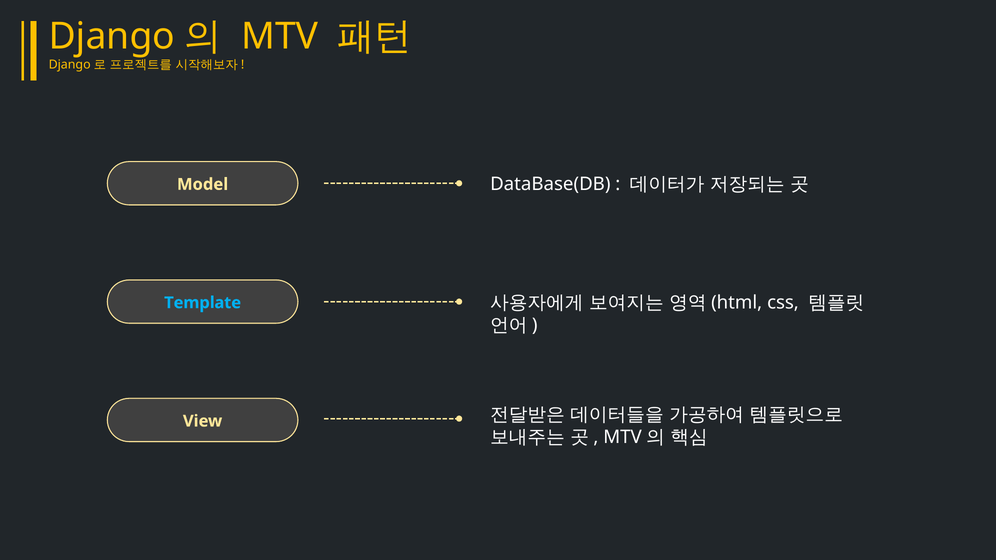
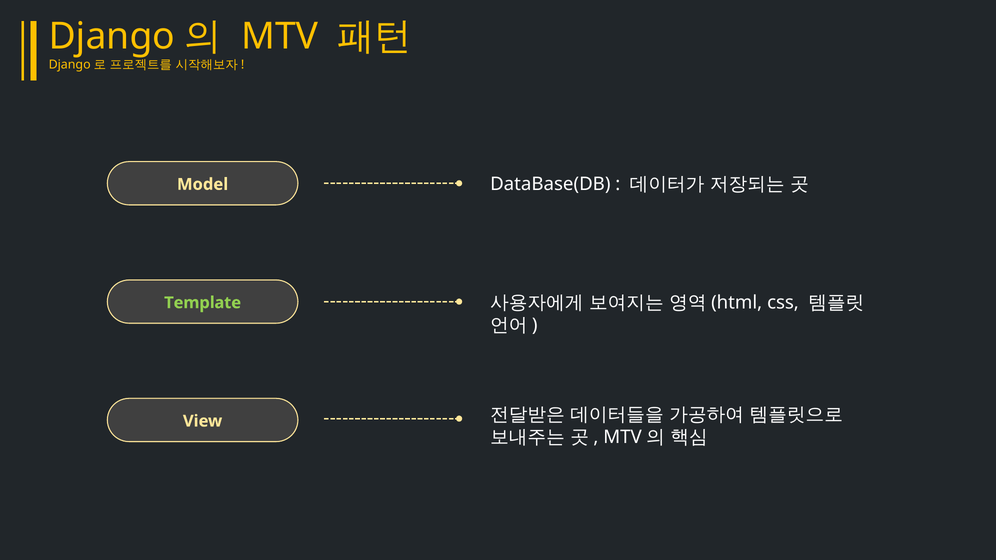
Template colour: light blue -> light green (203, 303)
